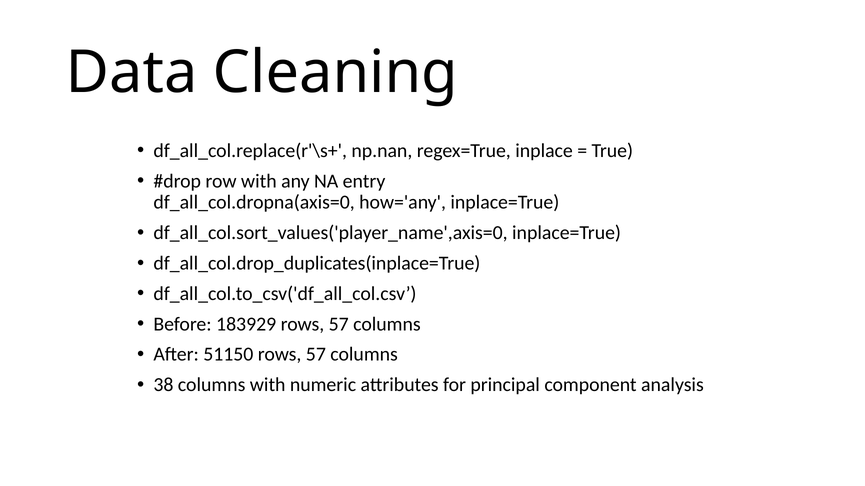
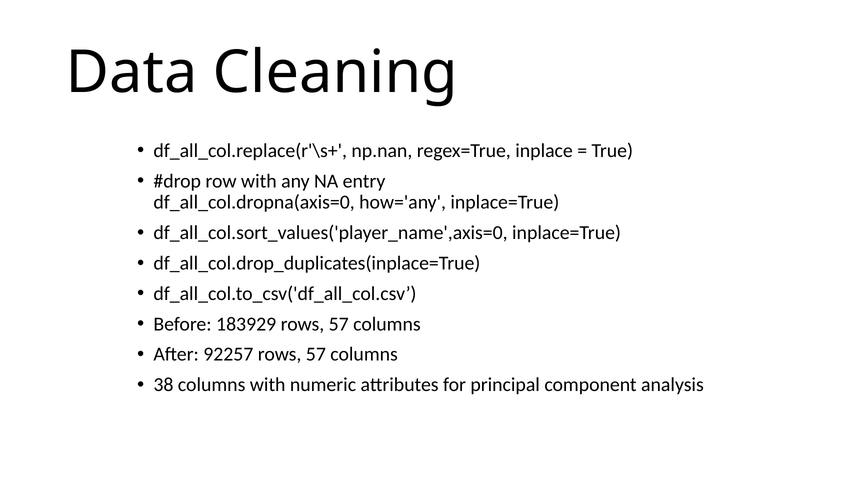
51150: 51150 -> 92257 (228, 355)
